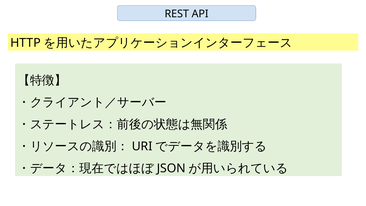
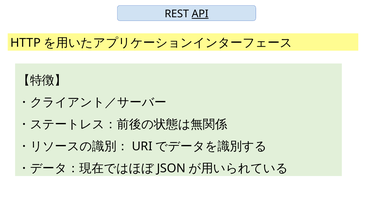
API underline: none -> present (200, 14)
